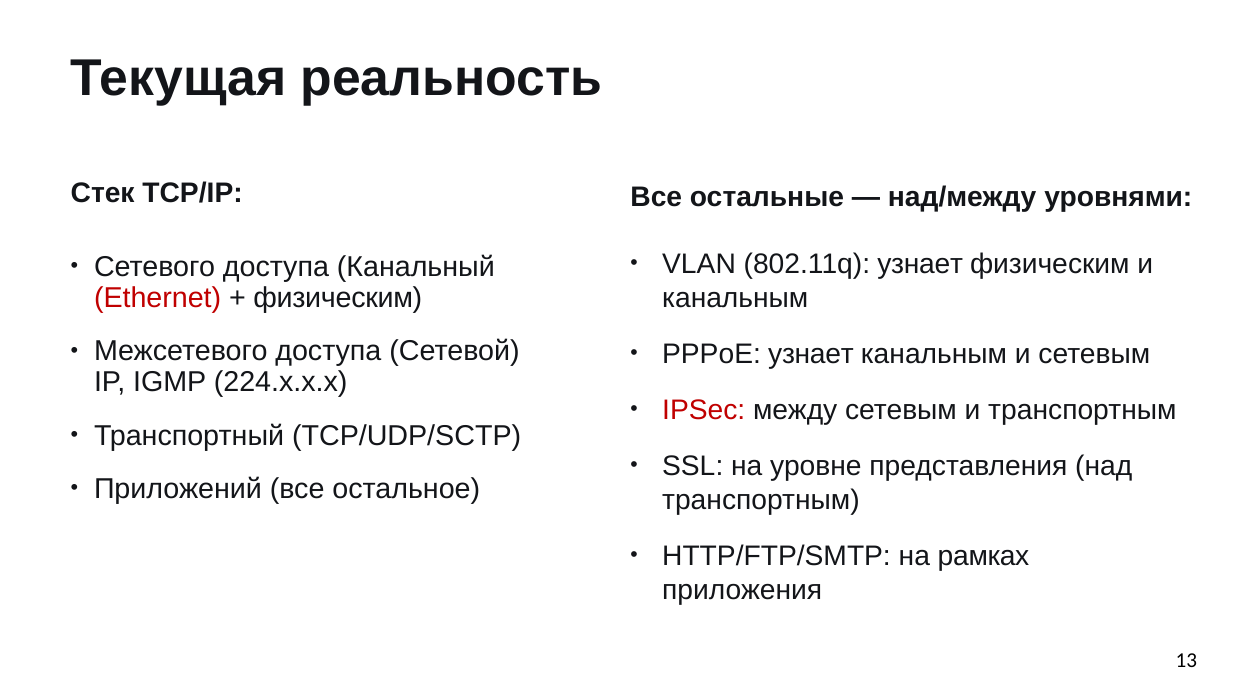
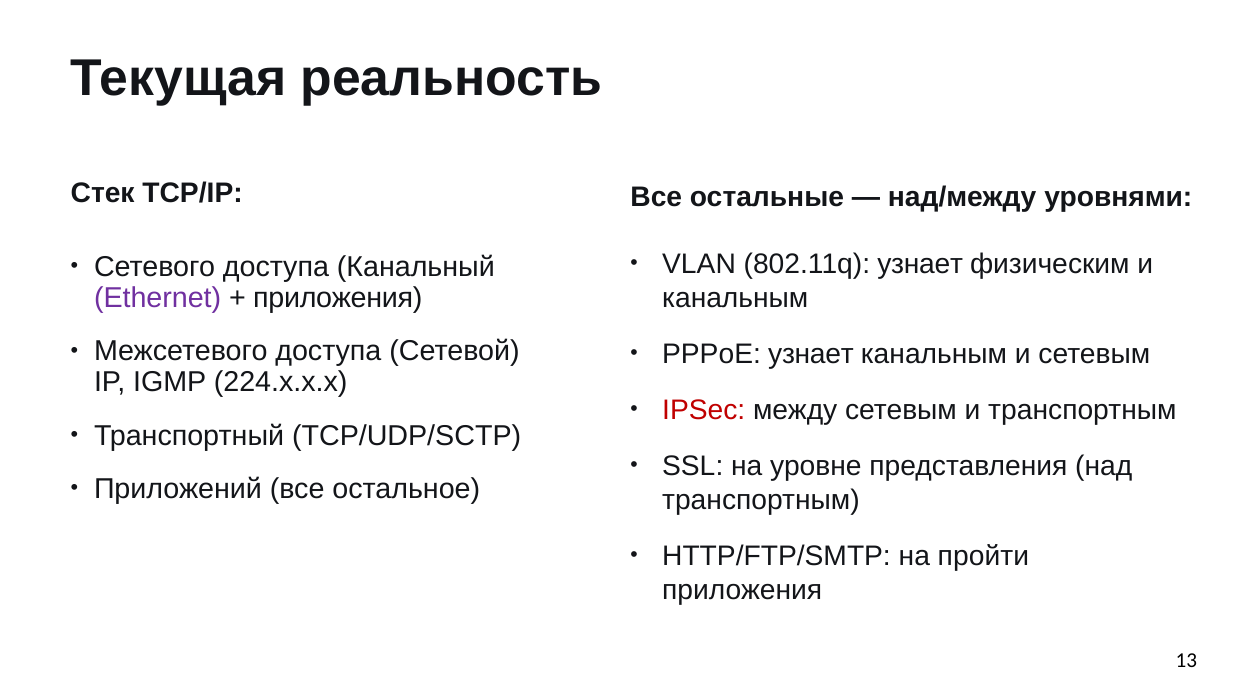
Ethernet colour: red -> purple (158, 298)
физическим: физическим -> приложения (338, 298)
рамках: рамках -> пройти (983, 556)
